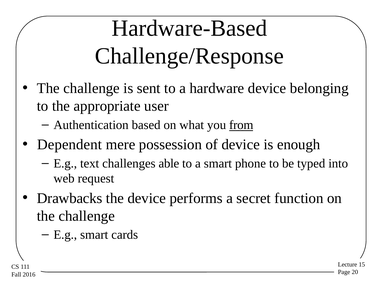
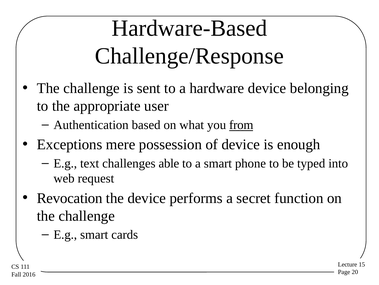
Dependent: Dependent -> Exceptions (70, 144)
Drawbacks: Drawbacks -> Revocation (70, 198)
